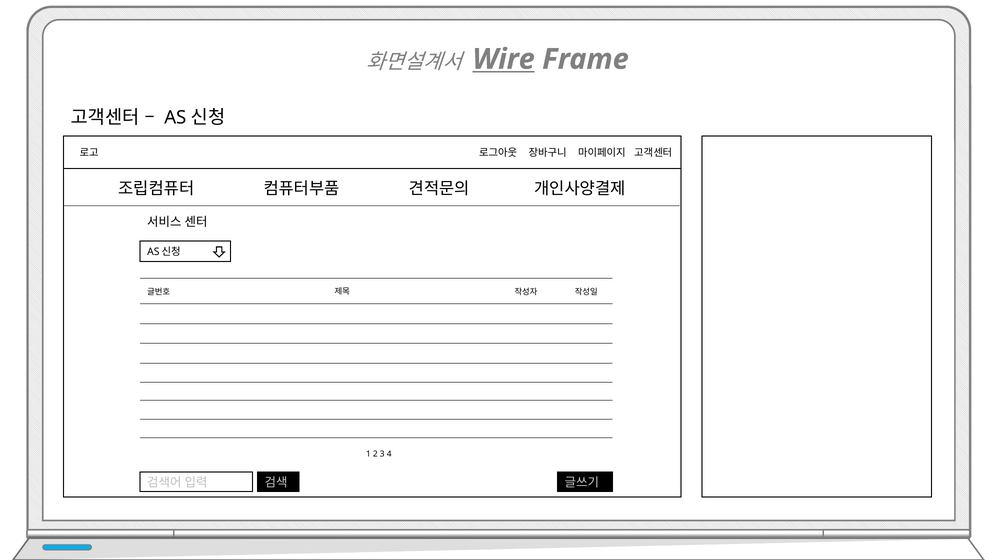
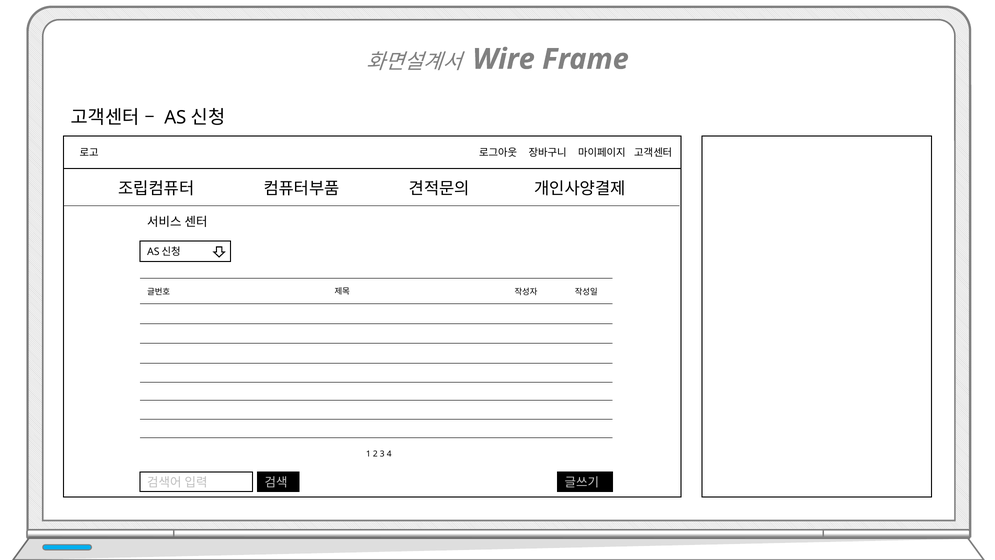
Wire underline: present -> none (504, 59)
